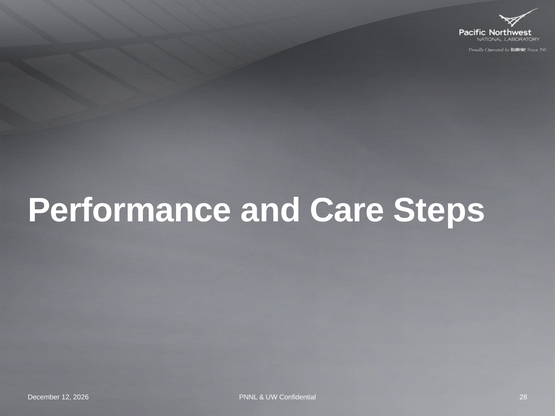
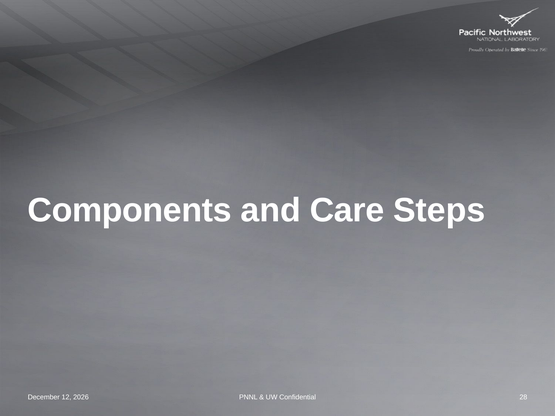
Performance: Performance -> Components (130, 210)
